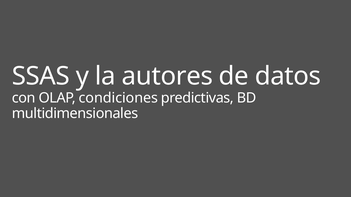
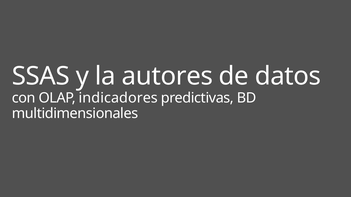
condiciones: condiciones -> indicadores (118, 98)
